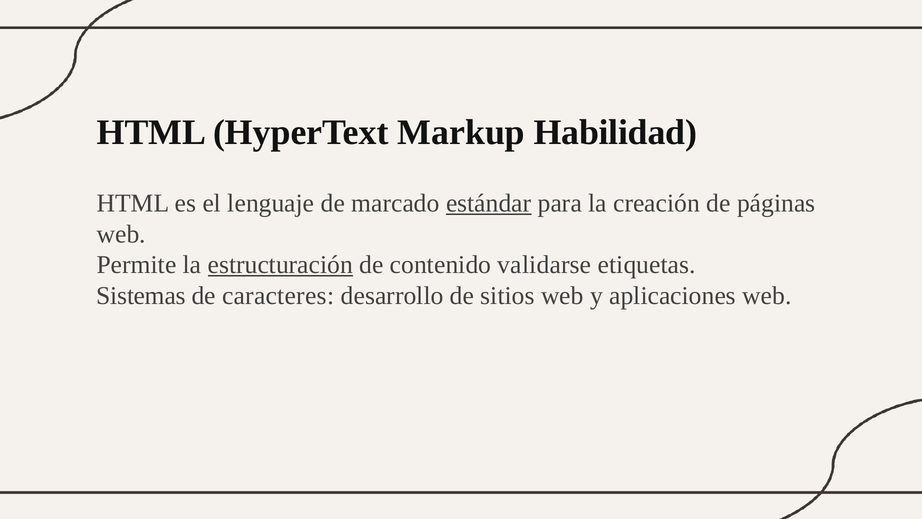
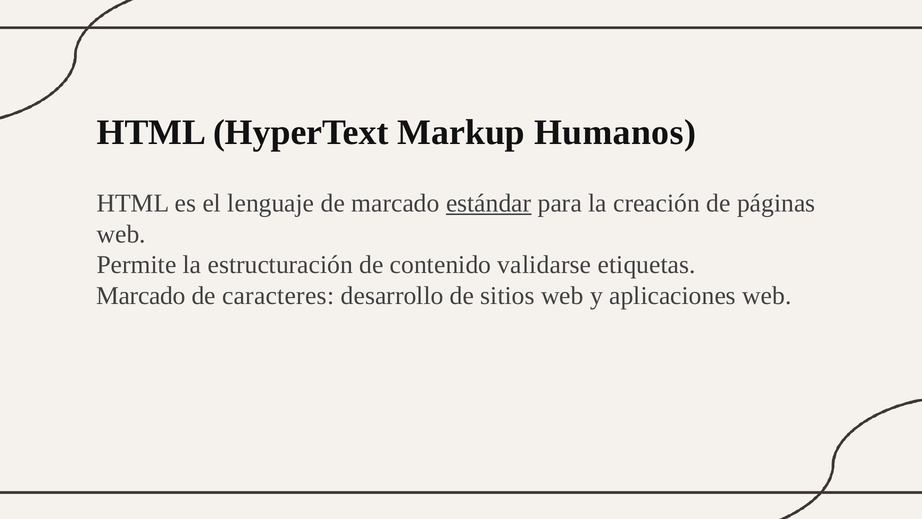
Habilidad: Habilidad -> Humanos (615, 132)
estructuración underline: present -> none (280, 265)
Sistemas: Sistemas -> Marcado (141, 295)
